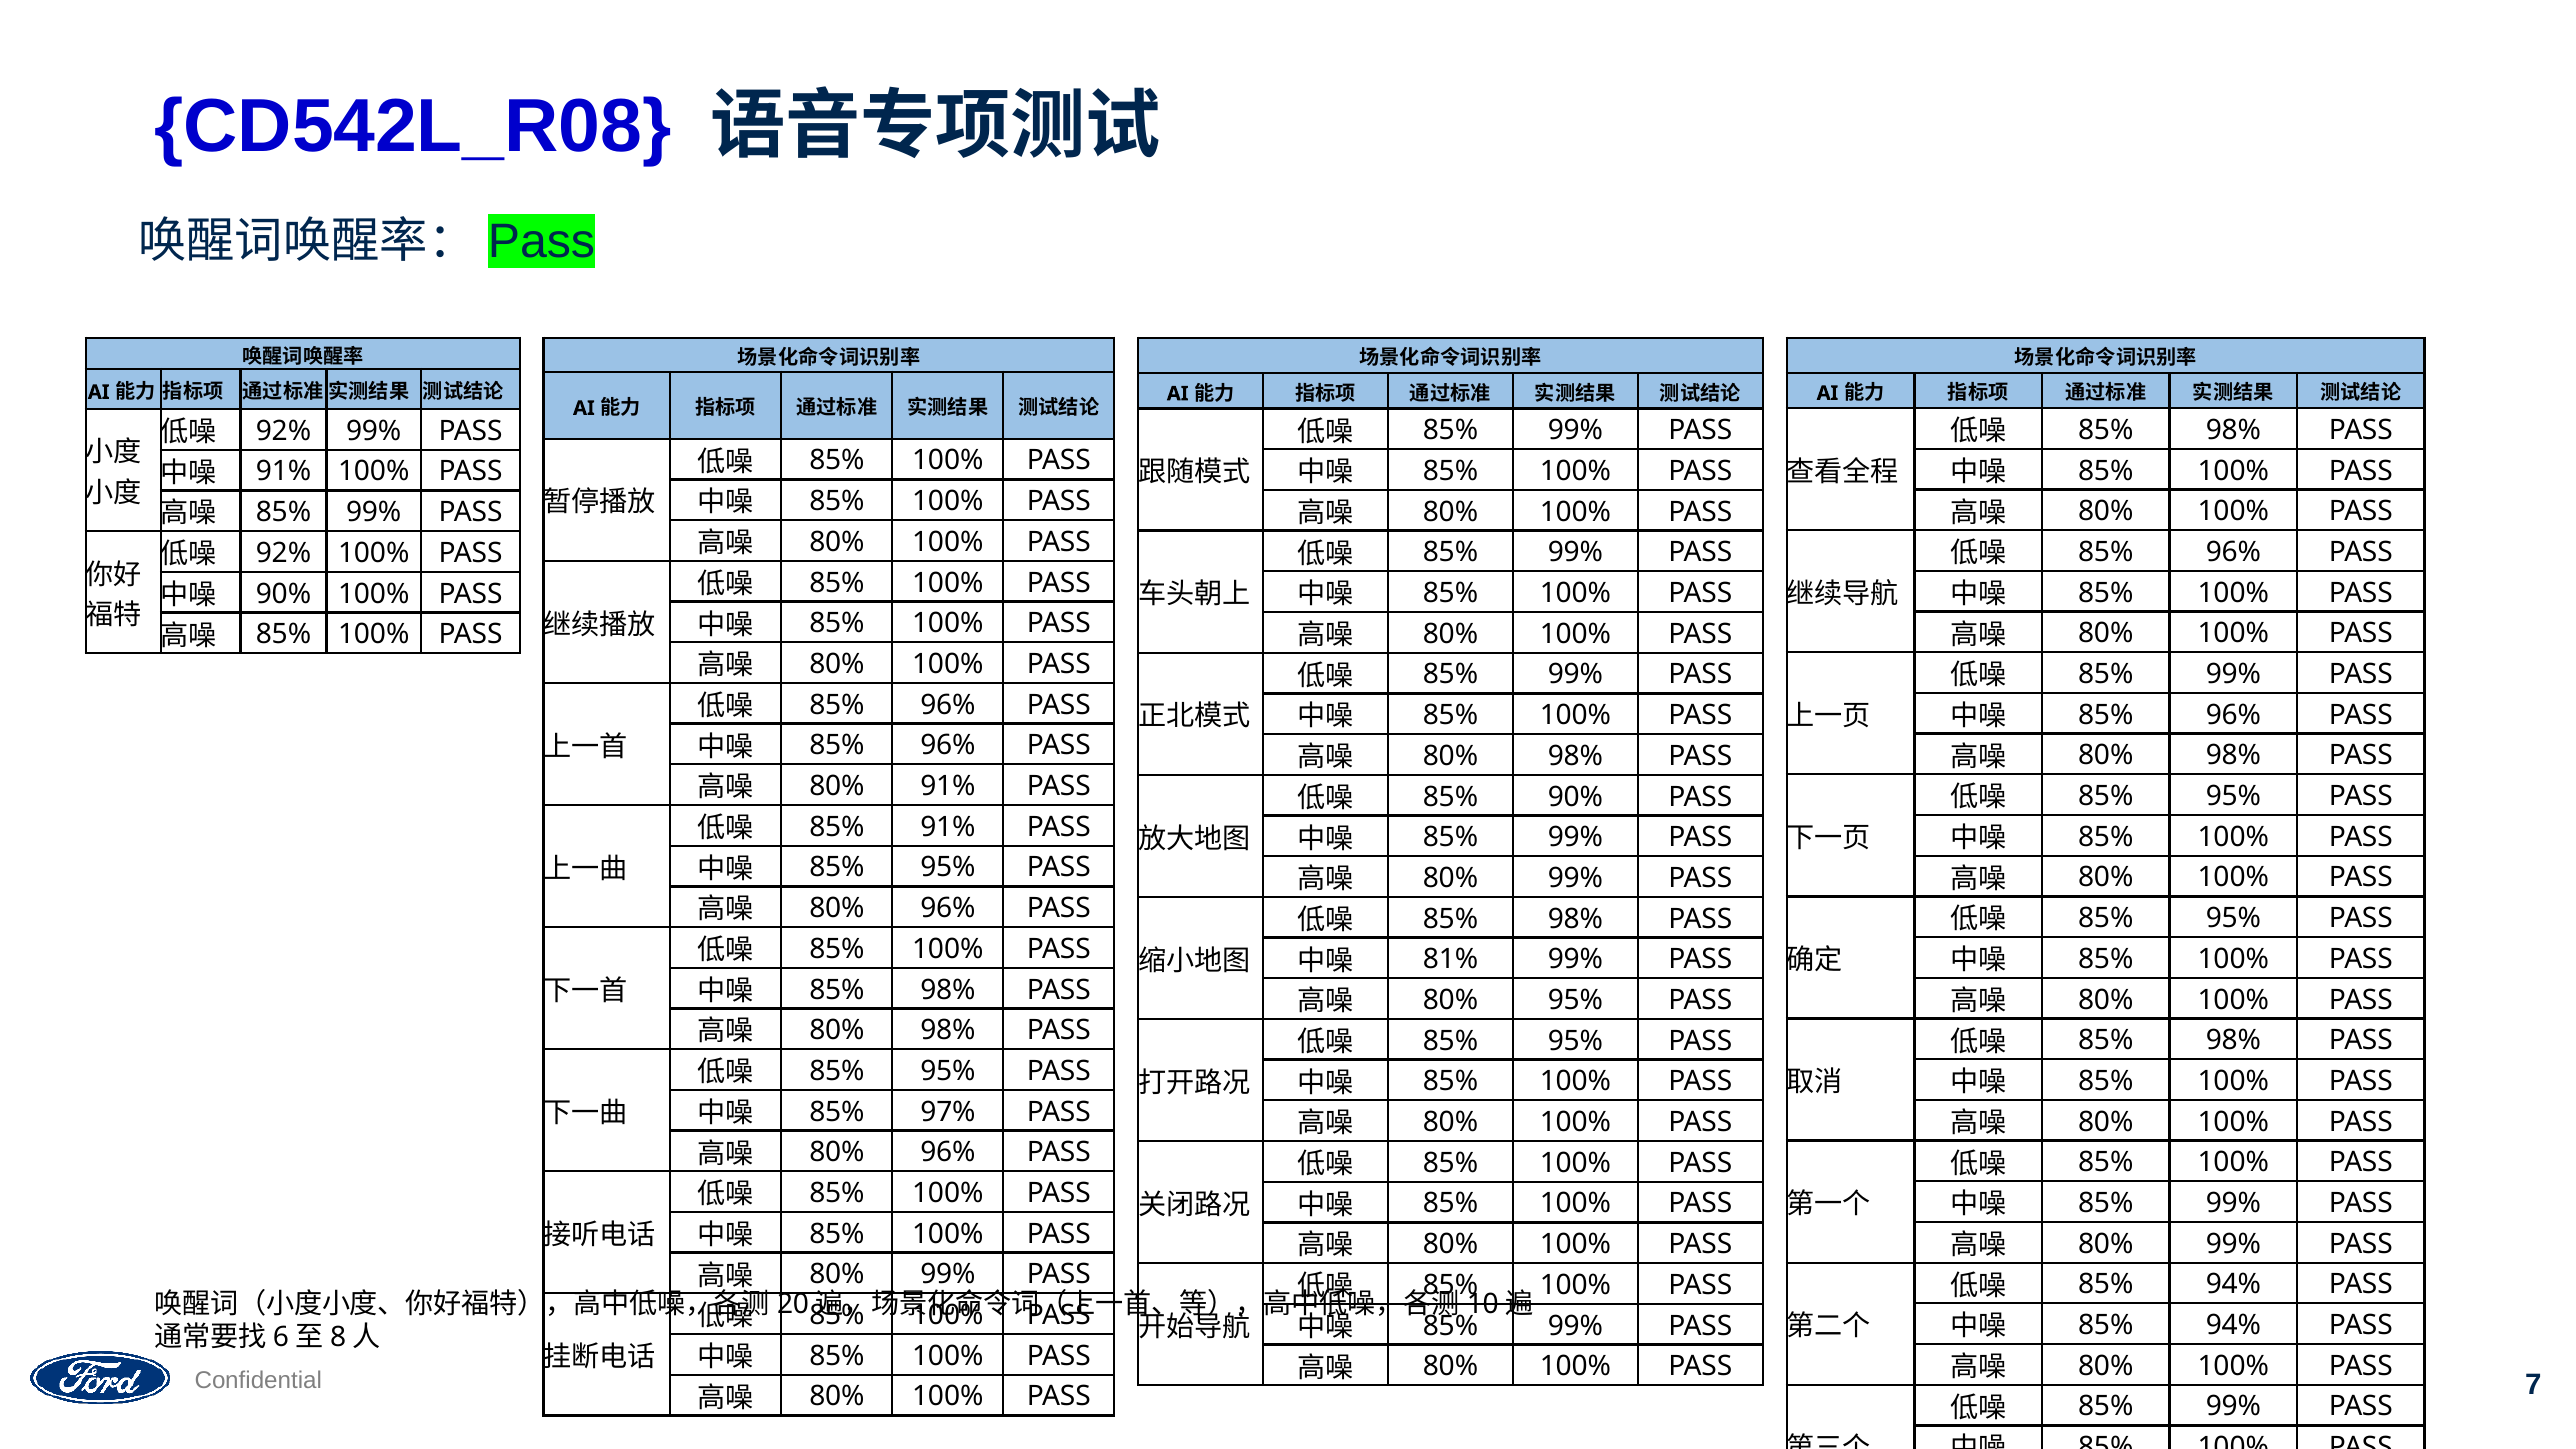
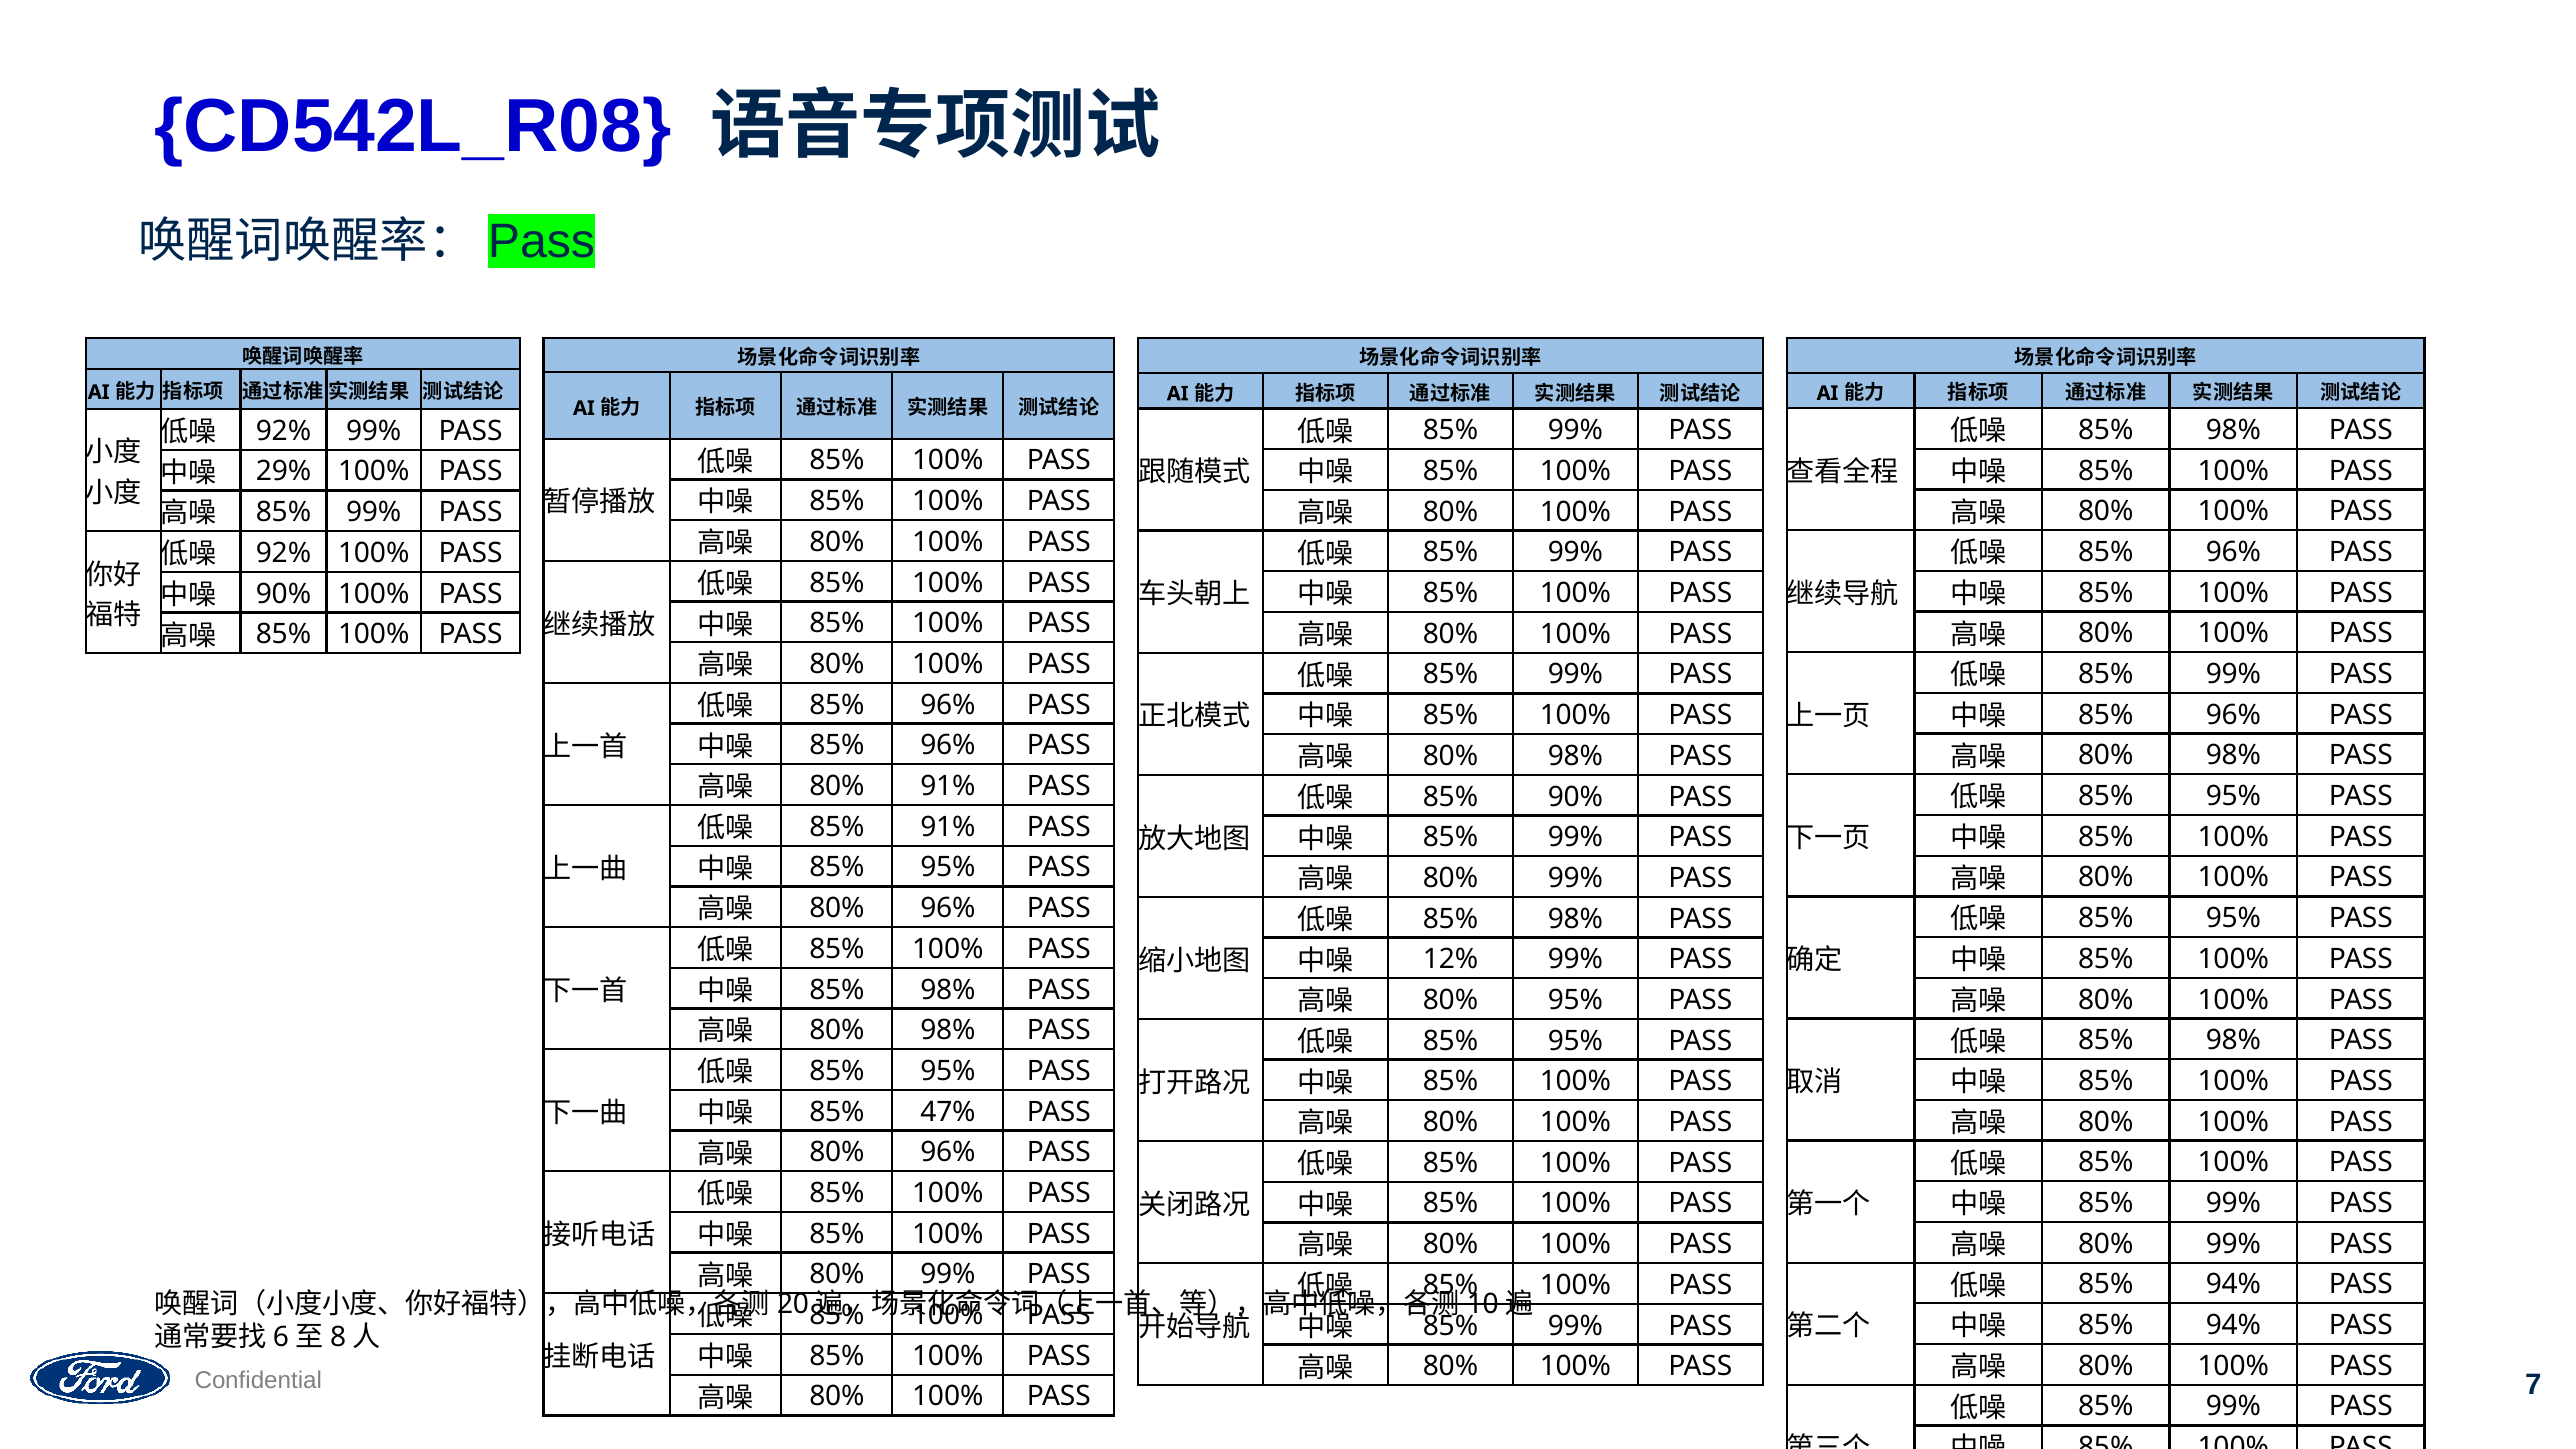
91%: 91% -> 29% (284, 472)
81%: 81% -> 12% (1451, 960)
97%: 97% -> 47% (948, 1112)
